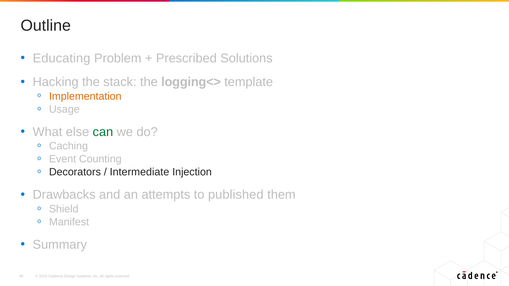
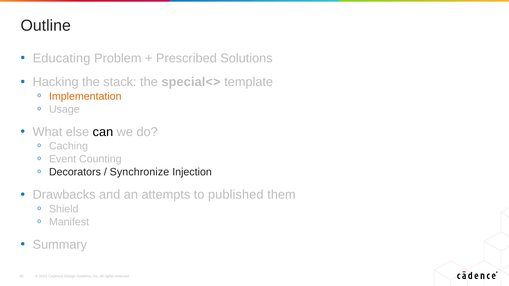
logging<>: logging<> -> special<> (191, 82)
can colour: green -> black (103, 132)
Intermediate: Intermediate -> Synchronize (139, 172)
